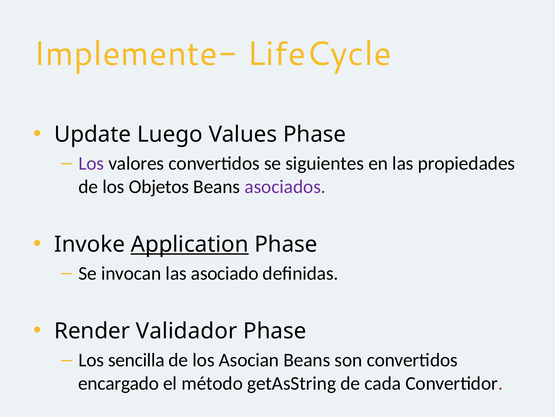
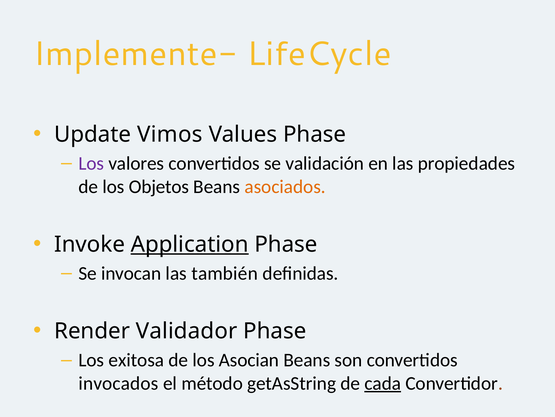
Luego: Luego -> Vimos (170, 134)
siguientes: siguientes -> validación (325, 163)
asociados colour: purple -> orange (285, 186)
asociado: asociado -> también (225, 273)
sencilla: sencilla -> exitosa (136, 360)
encargado: encargado -> invocados (118, 383)
cada underline: none -> present (383, 383)
